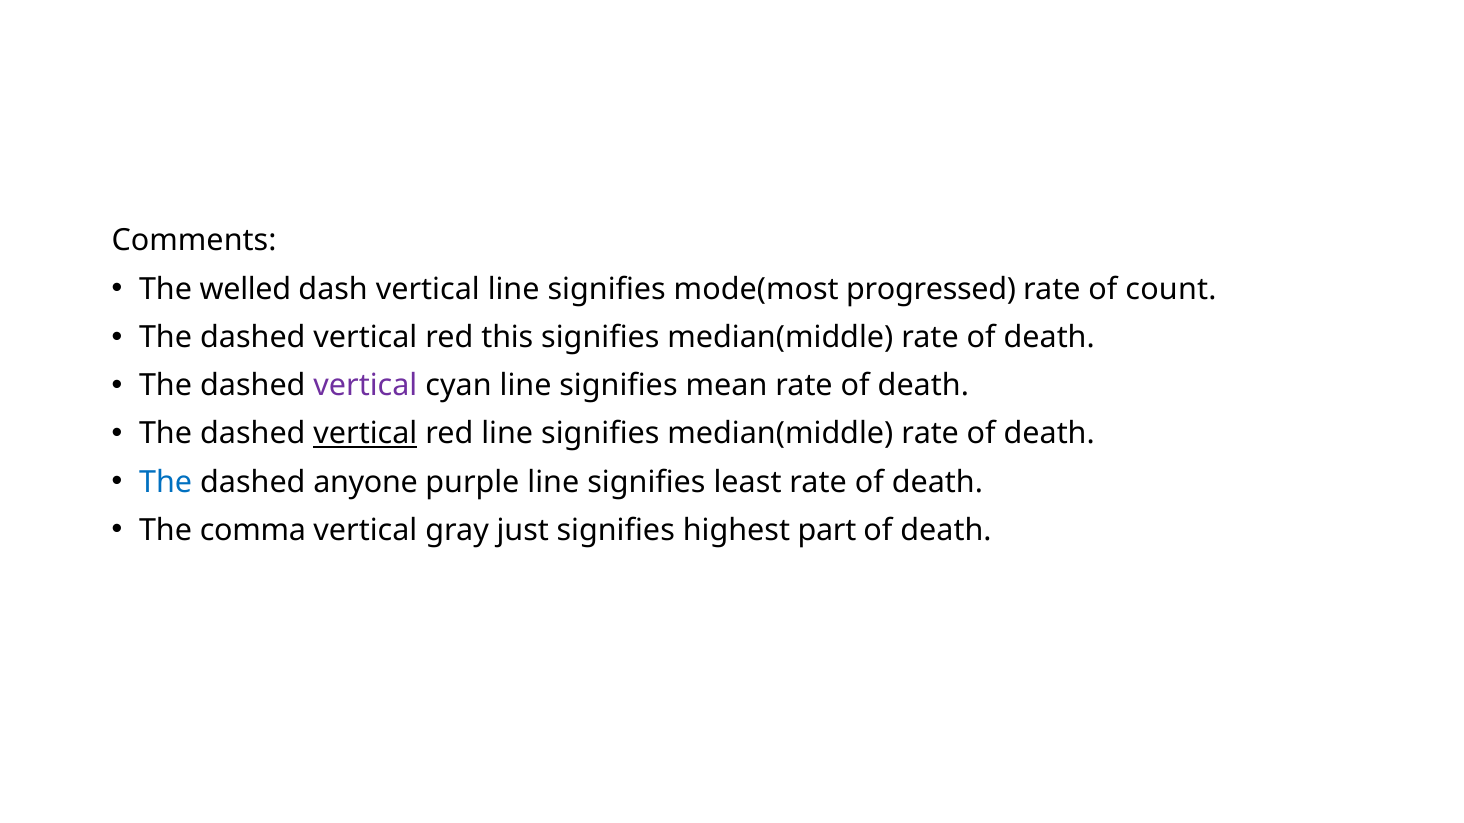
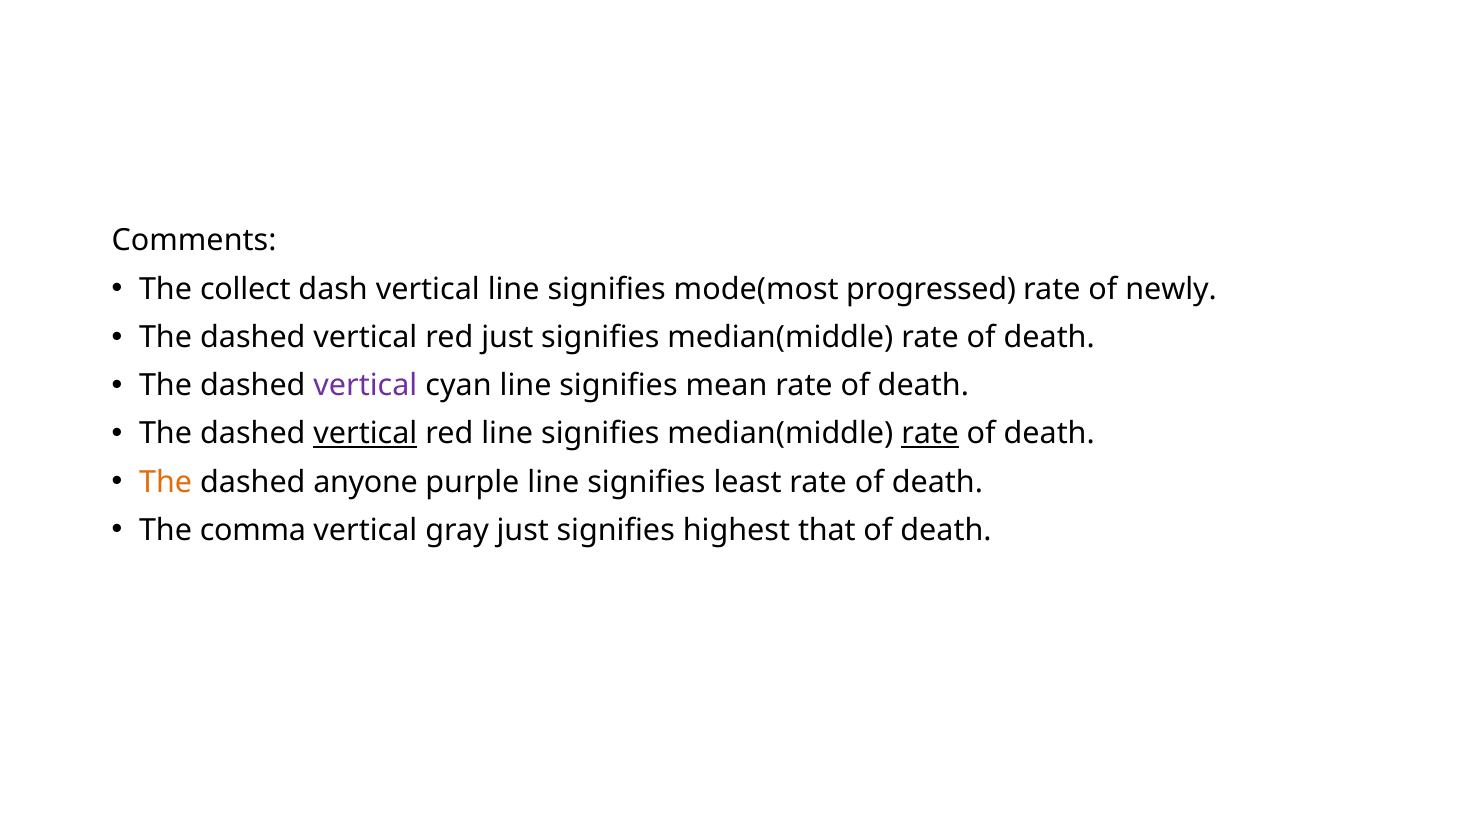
welled: welled -> collect (245, 289)
count: count -> newly (1171, 289)
red this: this -> just (507, 338)
rate underline: none -> present (930, 434)
The colour: blue -> orange (166, 482)
part: part -> that (827, 530)
